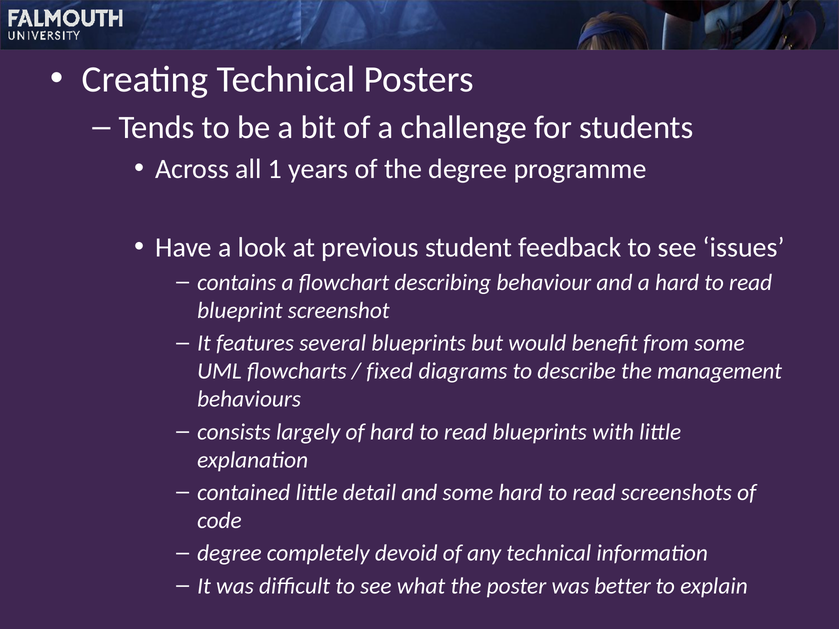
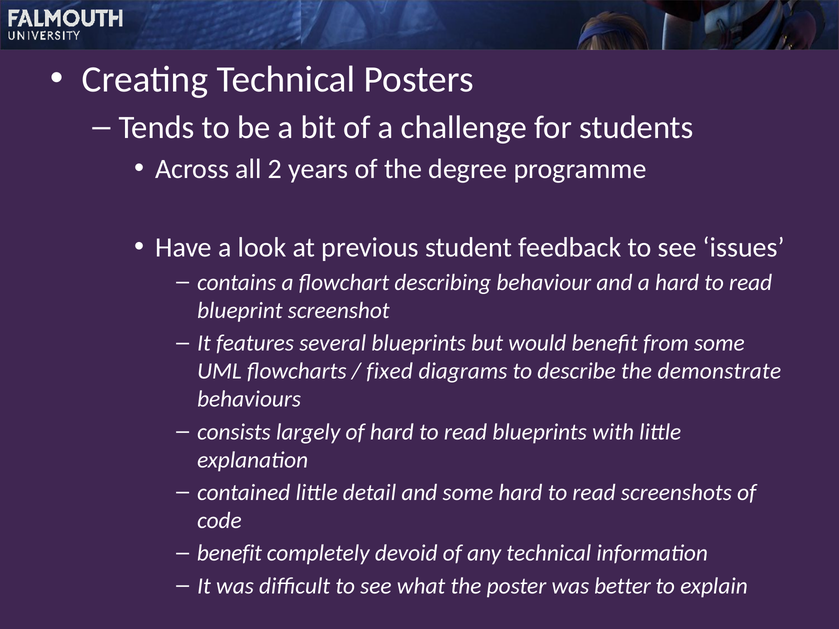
1: 1 -> 2 (275, 169)
management: management -> demonstrate (719, 371)
degree: degree -> benefit (229, 553)
